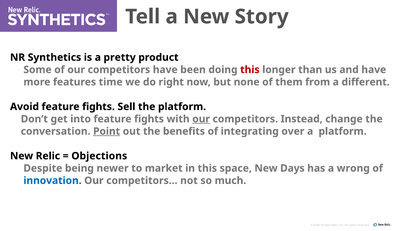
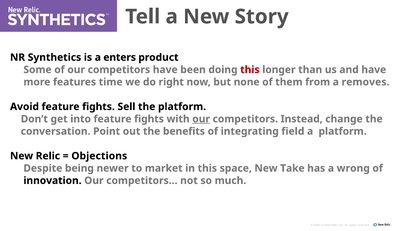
pretty: pretty -> enters (120, 57)
different: different -> removes (366, 82)
Point underline: present -> none (107, 131)
over: over -> field (293, 131)
Days: Days -> Take (292, 168)
innovation colour: blue -> black (52, 181)
